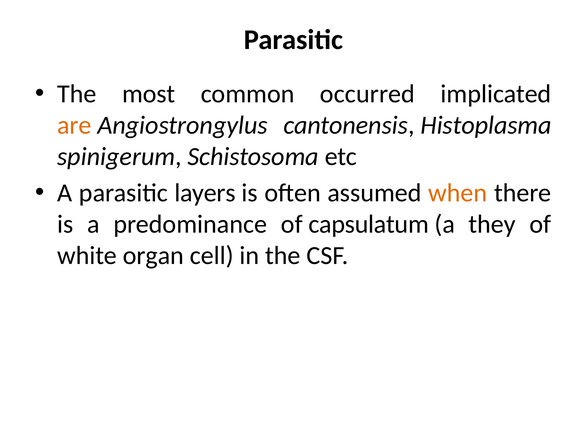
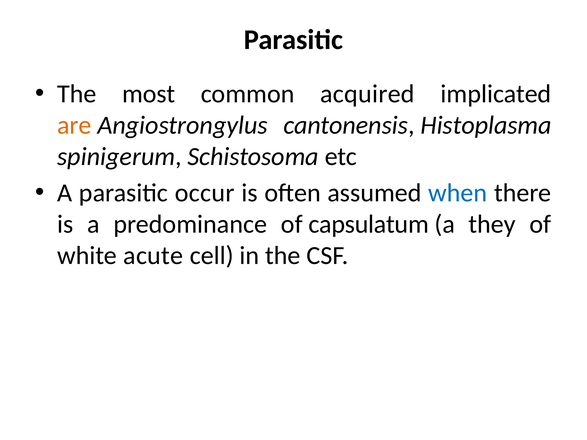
occurred: occurred -> acquired (367, 94)
layers: layers -> occur (205, 193)
when colour: orange -> blue (458, 193)
organ: organ -> acute (153, 256)
